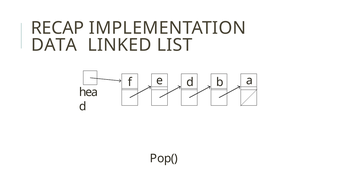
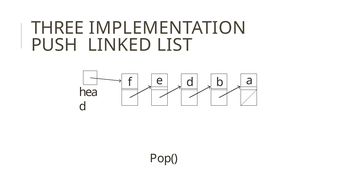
RECAP: RECAP -> THREE (57, 28)
DATA: DATA -> PUSH (54, 45)
